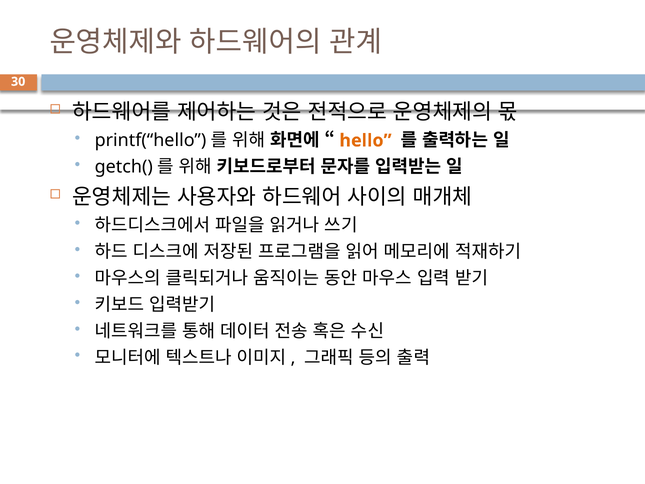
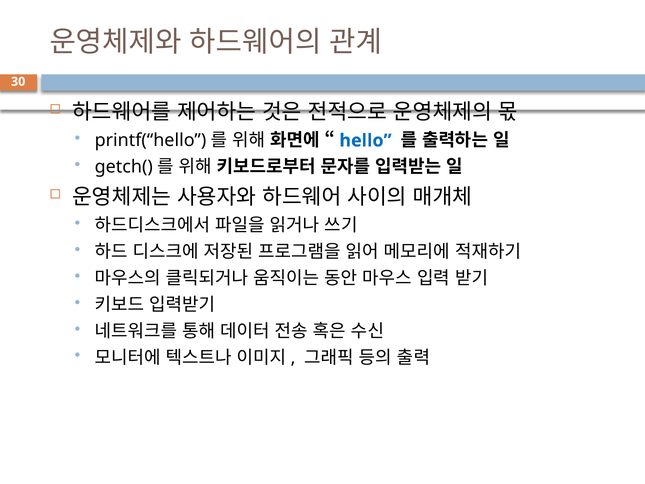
hello colour: orange -> blue (365, 140)
